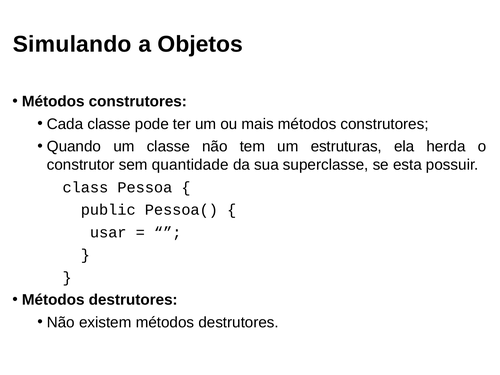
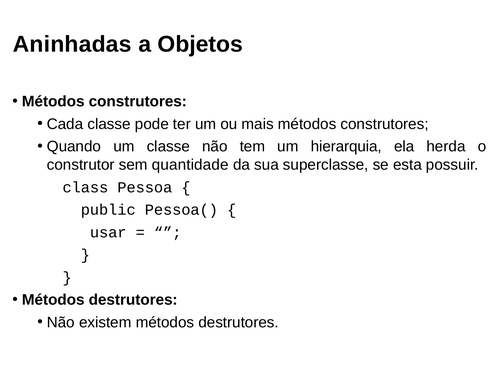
Simulando: Simulando -> Aninhadas (72, 44)
estruturas: estruturas -> hierarquia (346, 147)
